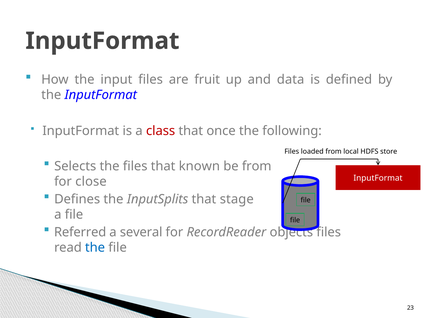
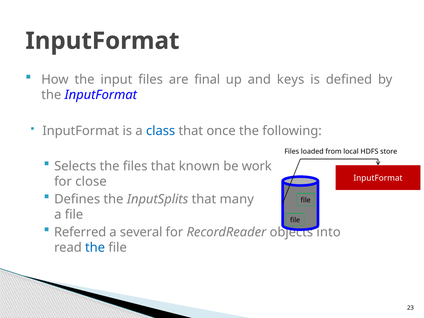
fruit: fruit -> final (207, 79)
data: data -> keys (291, 79)
class colour: red -> blue (161, 131)
be from: from -> work (257, 166)
stage: stage -> many (237, 199)
files: files -> into (329, 232)
